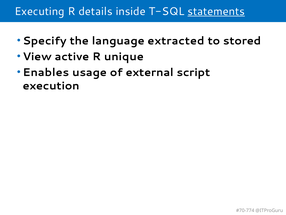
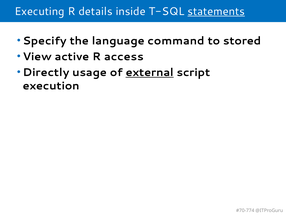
extracted: extracted -> command (176, 41)
unique: unique -> access (124, 57)
Enables: Enables -> Directly (46, 72)
external underline: none -> present (150, 72)
